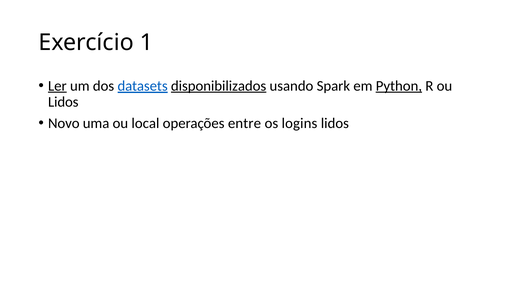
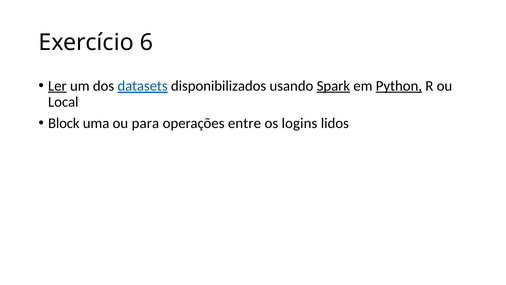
1: 1 -> 6 (146, 43)
disponibilizados underline: present -> none (219, 86)
Spark underline: none -> present (333, 86)
Lidos: Lidos -> Local (63, 102)
Novo: Novo -> Block (64, 123)
local: local -> para (145, 123)
